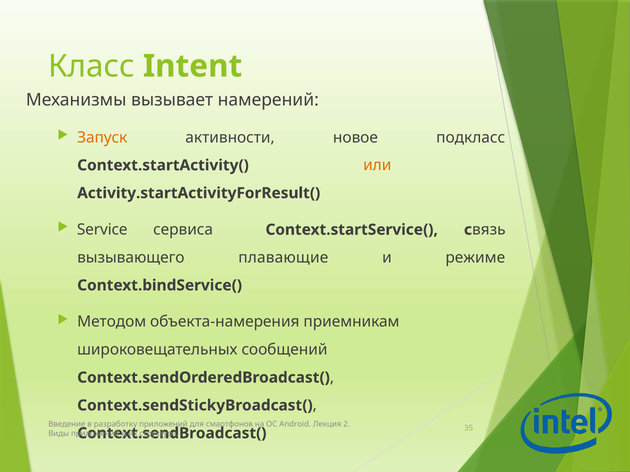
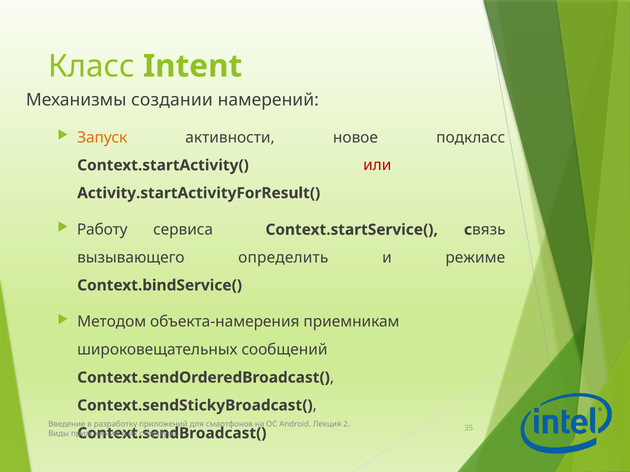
вызывает: вызывает -> создании (172, 100)
или colour: orange -> red (377, 165)
Service: Service -> Работу (102, 230)
плавающие: плавающие -> определить (283, 258)
